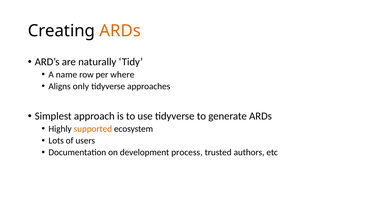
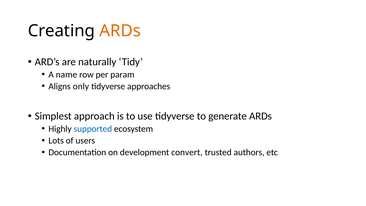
where: where -> param (122, 74)
supported colour: orange -> blue (93, 129)
process: process -> convert (187, 152)
